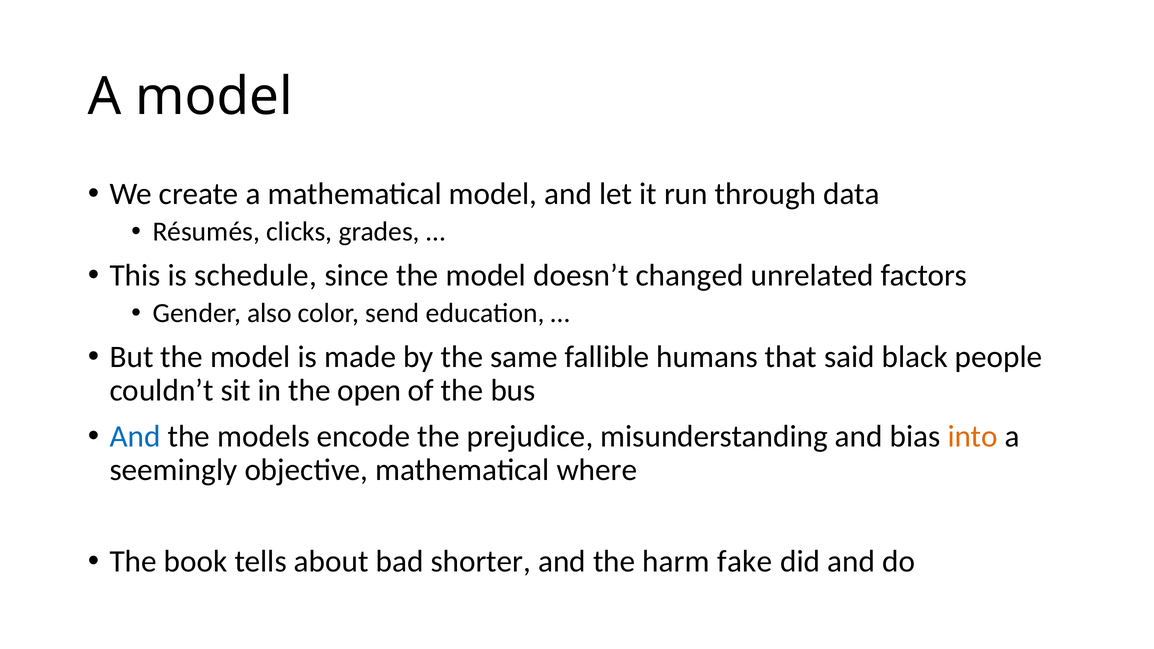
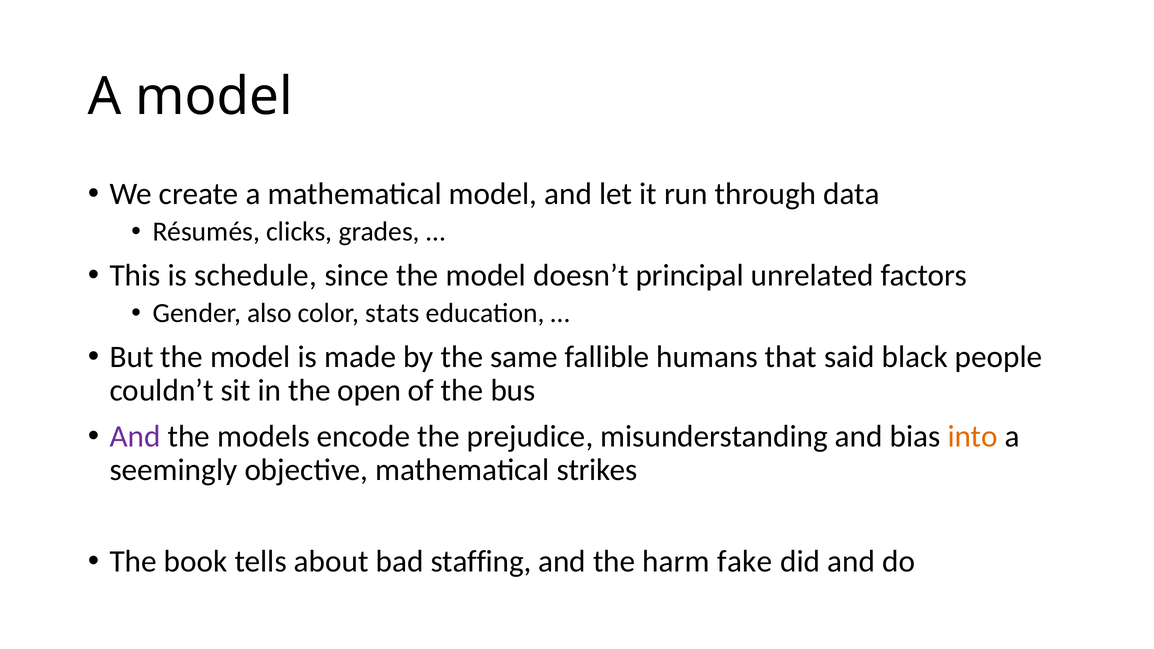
changed: changed -> principal (690, 275)
send: send -> stats (392, 313)
And colour: blue -> purple (135, 437)
where: where -> strikes (597, 470)
shorter: shorter -> staffing (481, 562)
